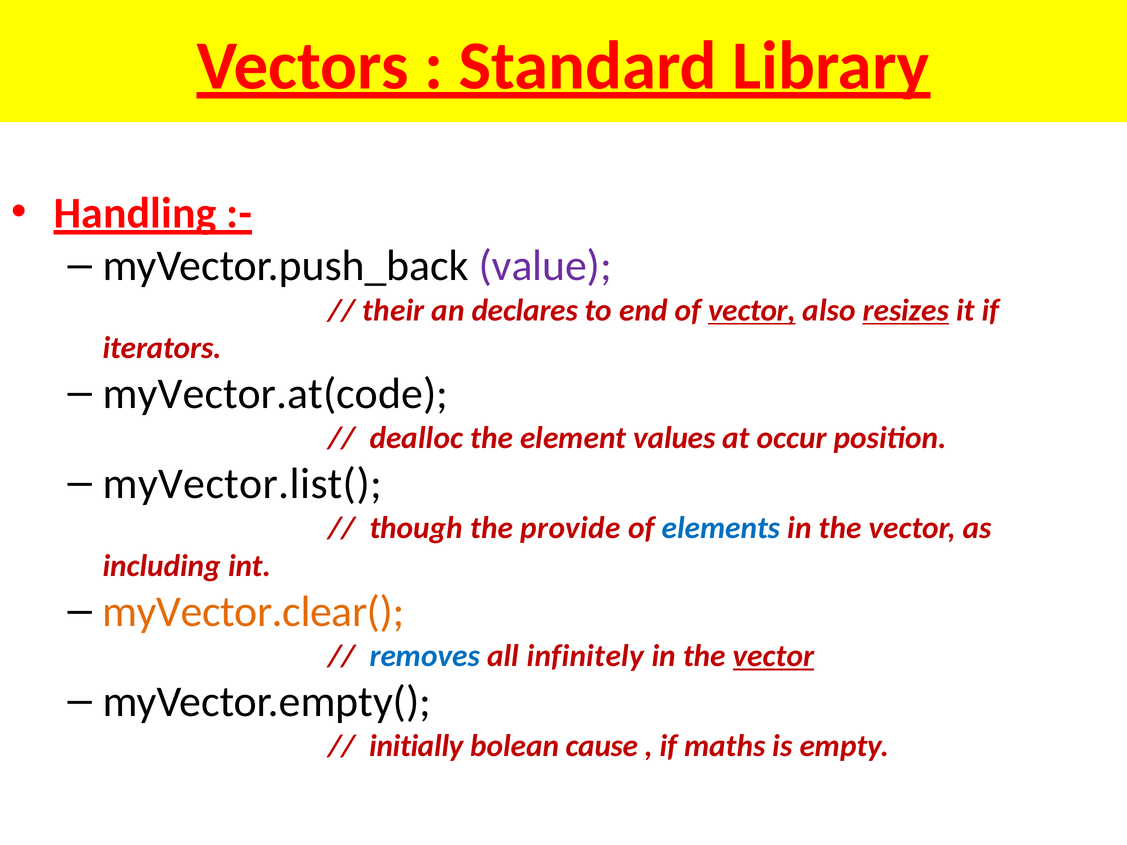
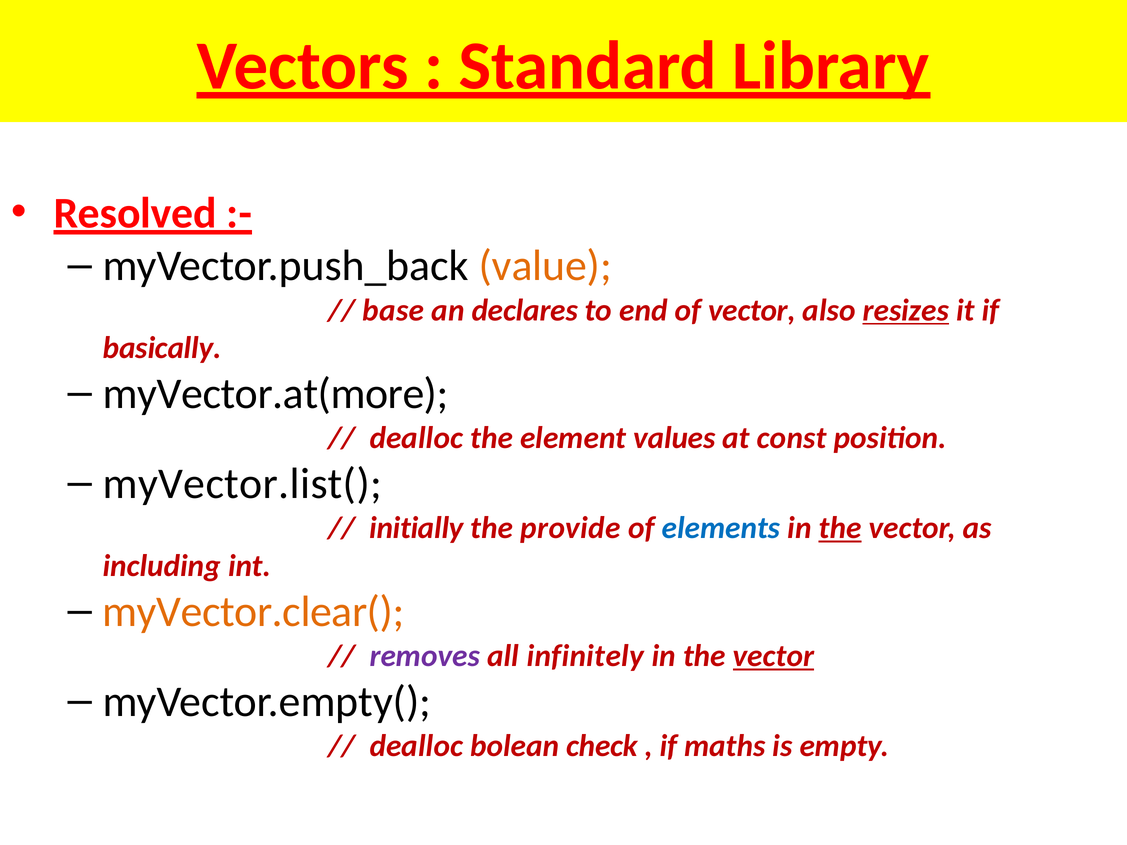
Handling: Handling -> Resolved (135, 213)
value colour: purple -> orange (545, 266)
their: their -> base (393, 310)
vector underline: present -> none (752, 310)
iterators: iterators -> basically (162, 348)
myVector.at(code: myVector.at(code -> myVector.at(more (276, 394)
occur: occur -> const (792, 438)
though: though -> initially (416, 528)
the underline: none -> present (840, 528)
removes colour: blue -> purple (425, 656)
initially: initially -> dealloc (416, 746)
cause: cause -> check (602, 746)
